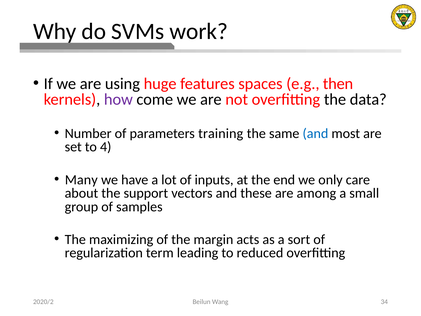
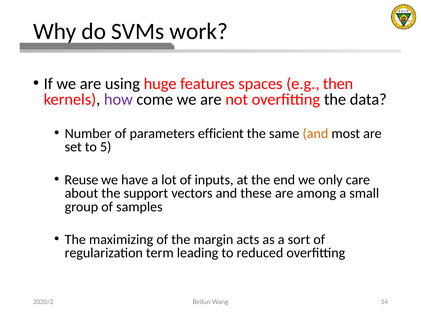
training: training -> efficient (221, 133)
and colour: blue -> orange (315, 133)
4: 4 -> 5 (106, 147)
Many: Many -> Reuse (81, 180)
